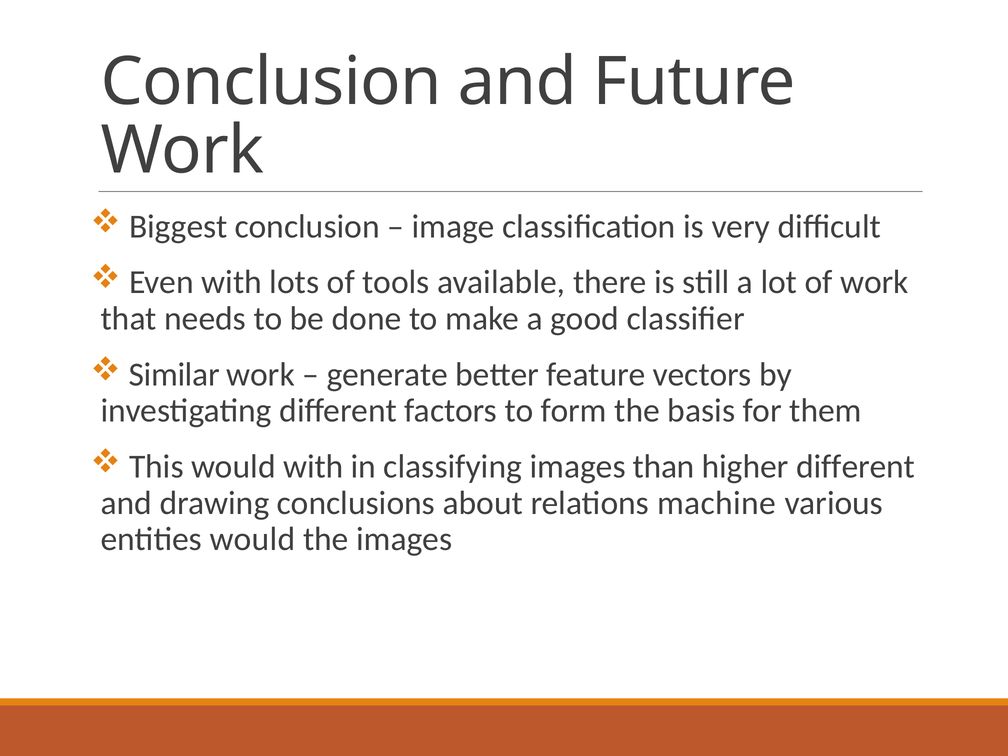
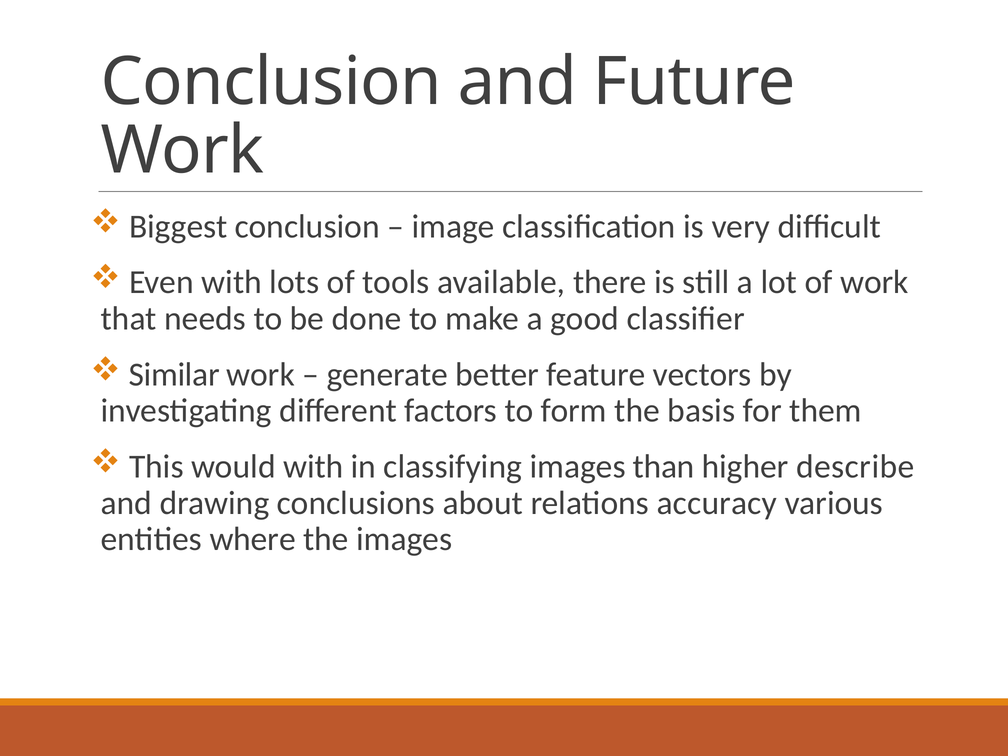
higher different: different -> describe (855, 467)
machine: machine -> accuracy (717, 503)
entities would: would -> where (253, 539)
